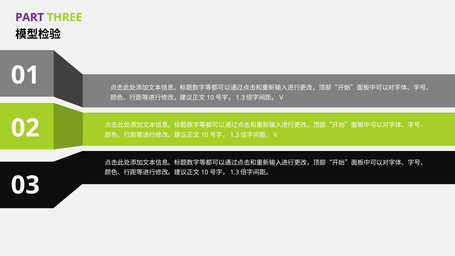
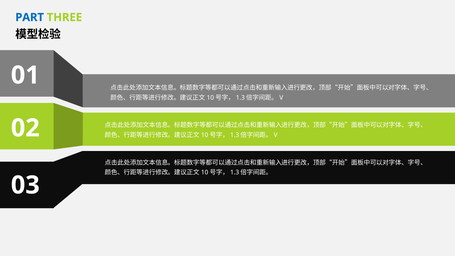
PART colour: purple -> blue (30, 17)
